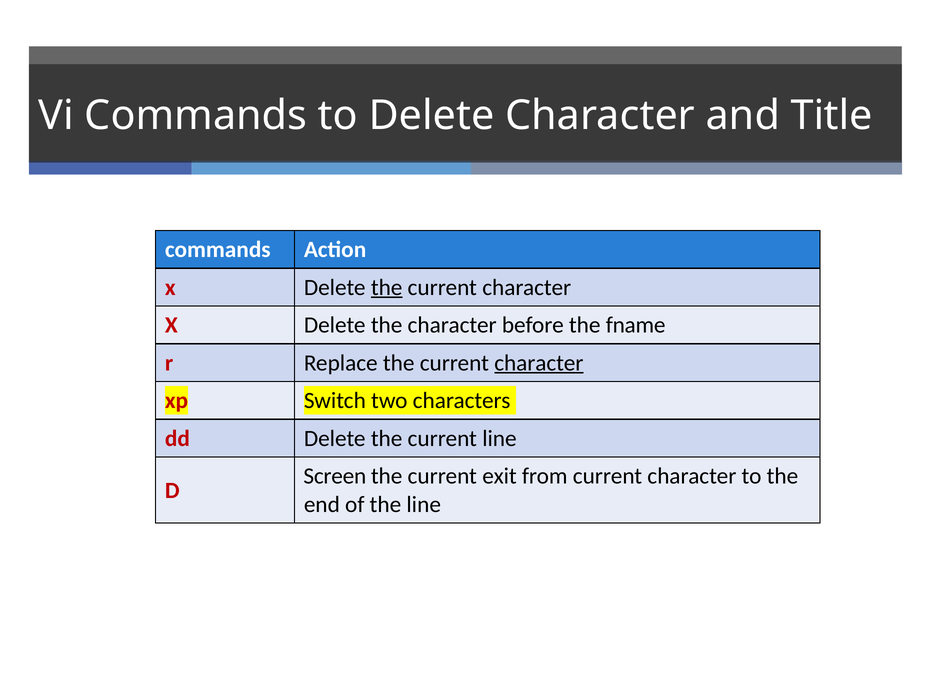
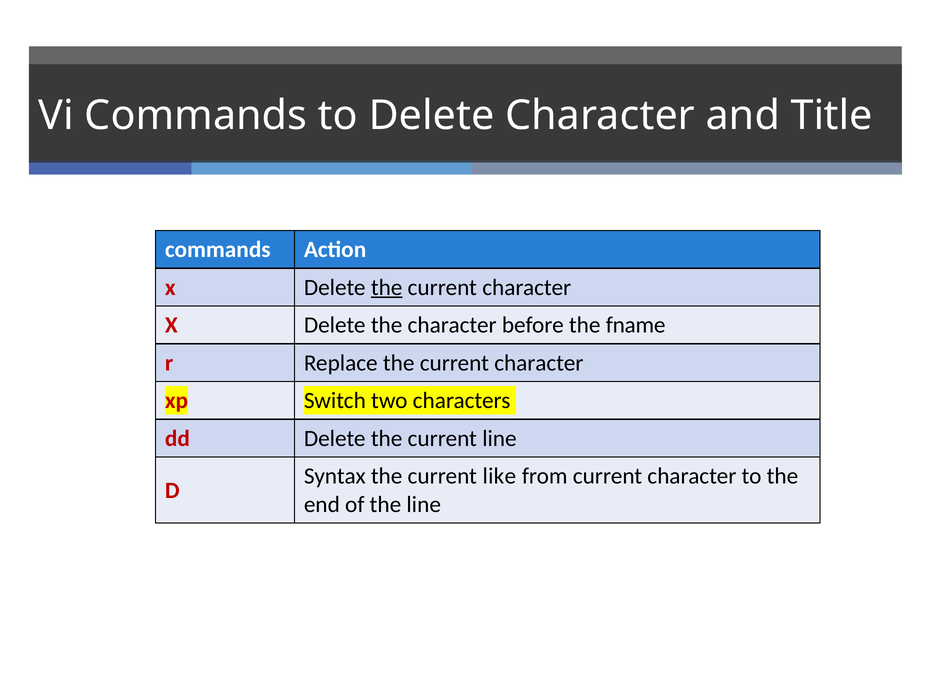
character underline: present -> none (539, 363)
Screen: Screen -> Syntax (335, 476)
exit: exit -> like (499, 476)
